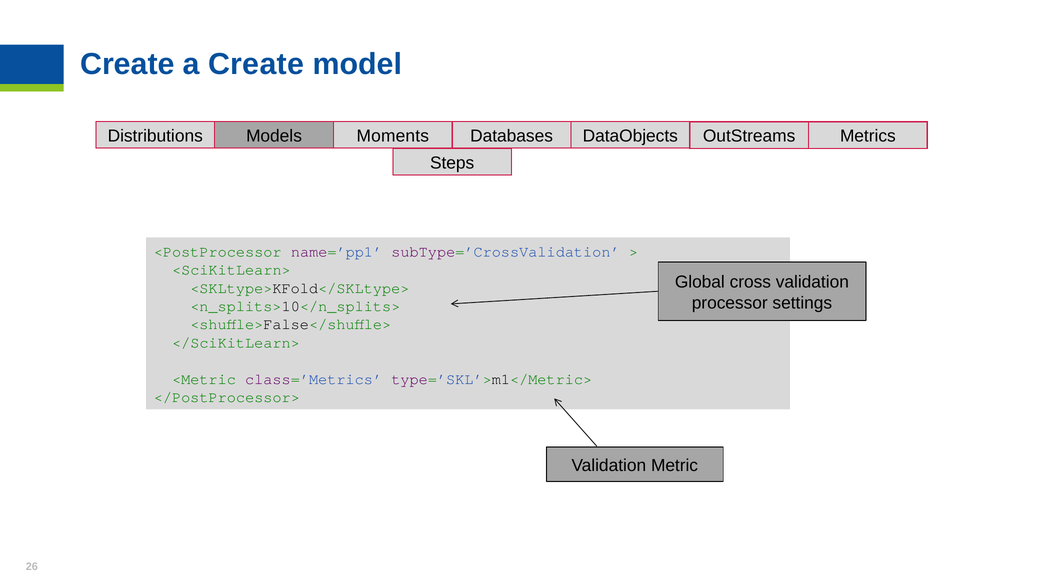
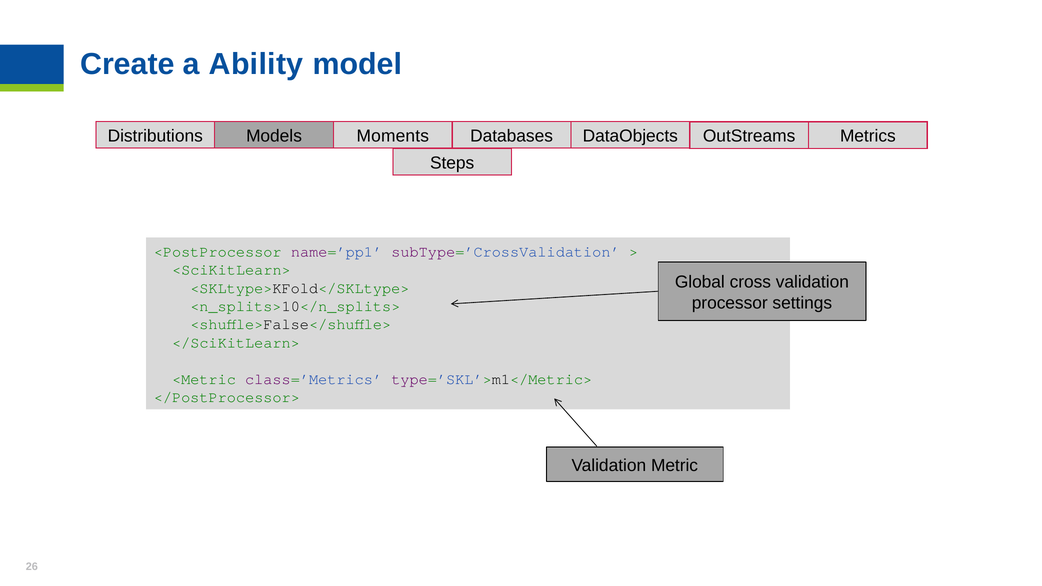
a Create: Create -> Ability (256, 64)
